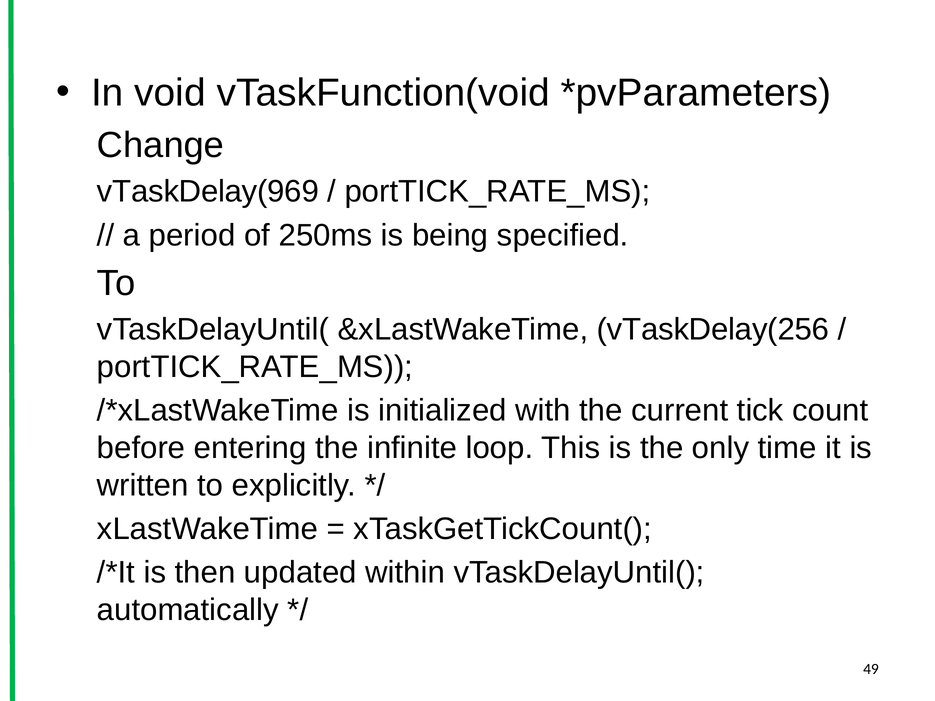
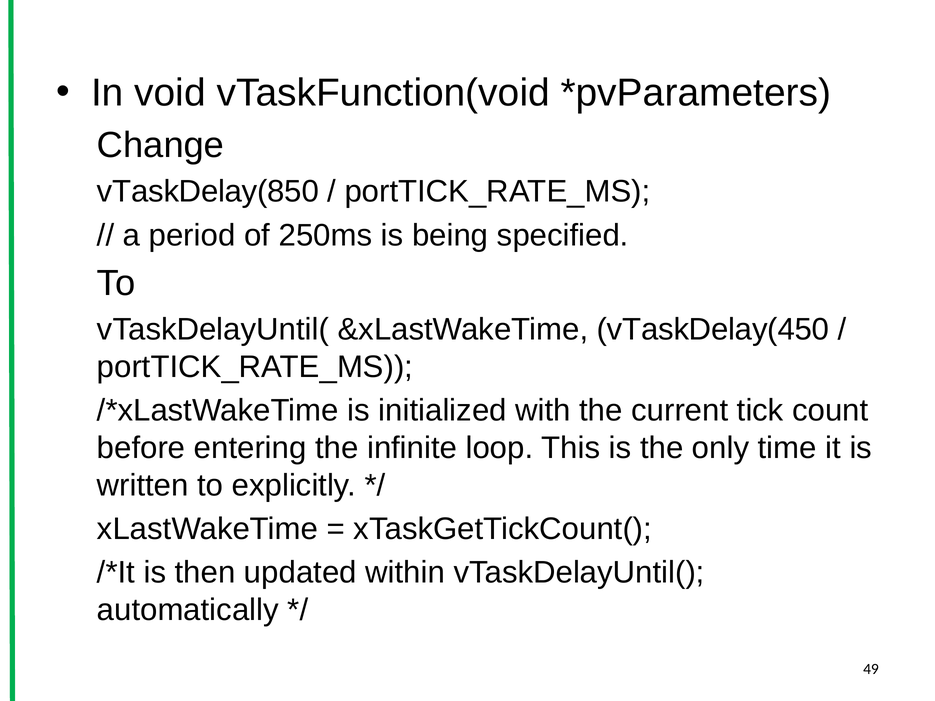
vTaskDelay(969: vTaskDelay(969 -> vTaskDelay(850 (208, 192)
vTaskDelay(256: vTaskDelay(256 -> vTaskDelay(450 (713, 330)
